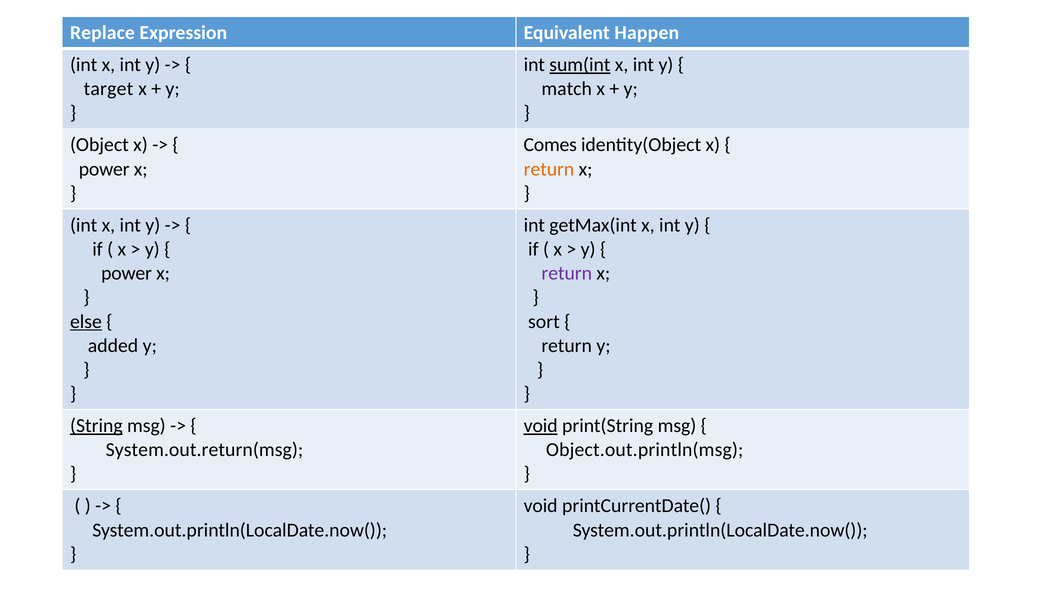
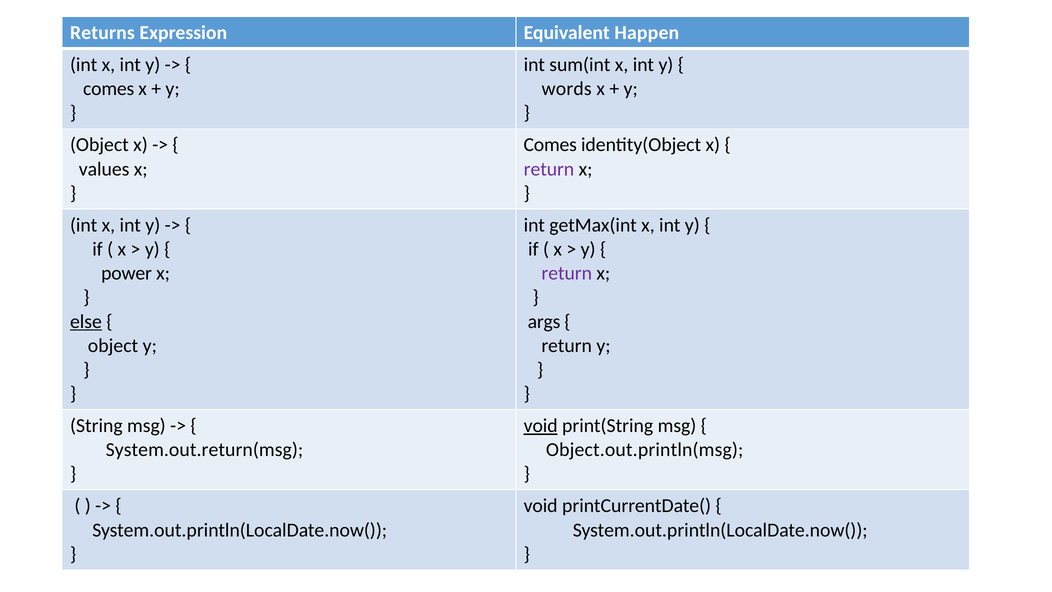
Replace: Replace -> Returns (102, 33)
sum(int underline: present -> none (580, 65)
target: target -> comes (109, 89)
match: match -> words (567, 89)
power: power -> values (104, 169)
return colour: orange -> purple (549, 169)
sort: sort -> args (544, 321)
added: added -> object (113, 345)
String underline: present -> none (96, 426)
